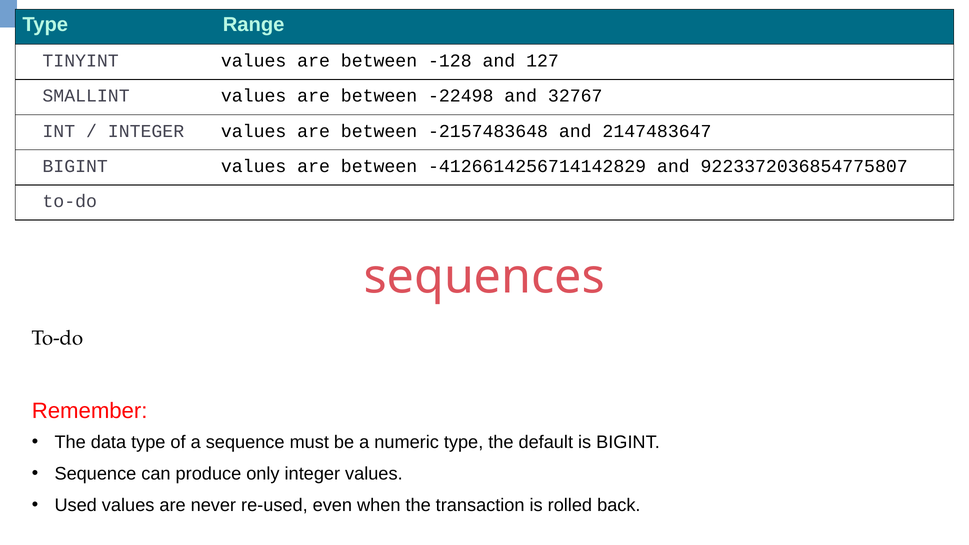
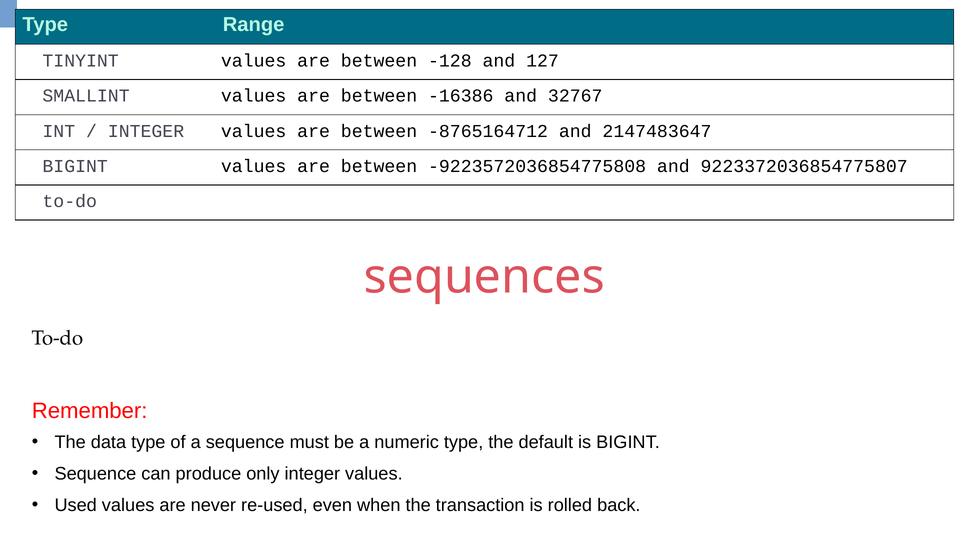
-22498: -22498 -> -16386 (461, 96)
-2157483648: -2157483648 -> -8765164712 (488, 131)
-4126614256714142829: -4126614256714142829 -> -9223572036854775808 (537, 166)
